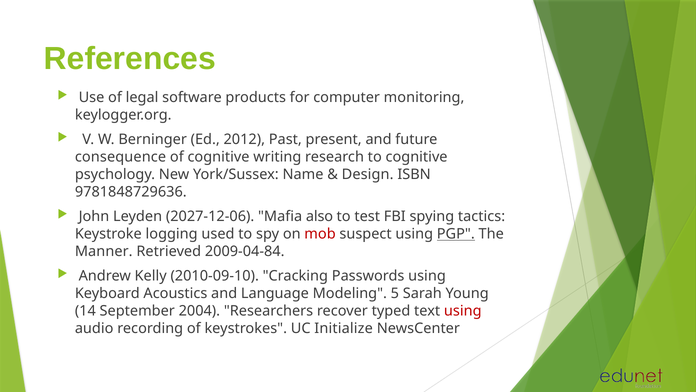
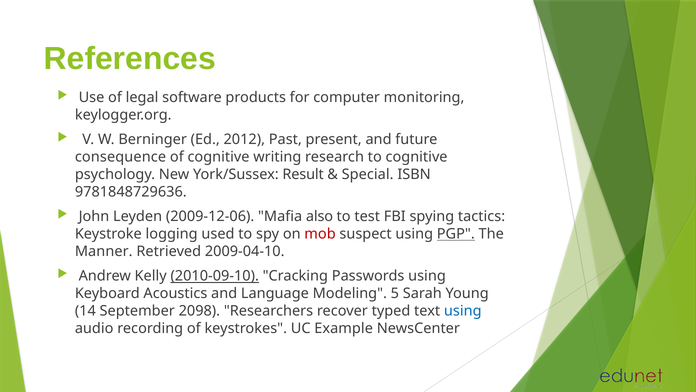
Name: Name -> Result (303, 174)
Design: Design -> Special (368, 174)
2027-12-06: 2027-12-06 -> 2009-12-06 (210, 216)
2009-04-84: 2009-04-84 -> 2009-04-10 (245, 251)
2010-09-10 underline: none -> present (215, 276)
2004: 2004 -> 2098 (199, 311)
using colour: red -> blue (463, 311)
Initialize: Initialize -> Example (344, 328)
